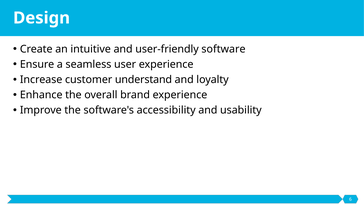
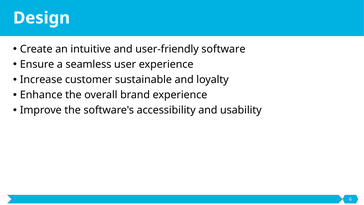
understand: understand -> sustainable (143, 80)
